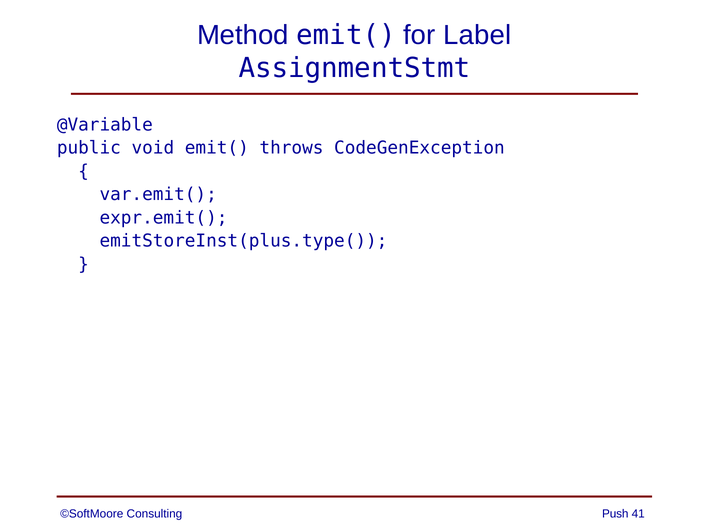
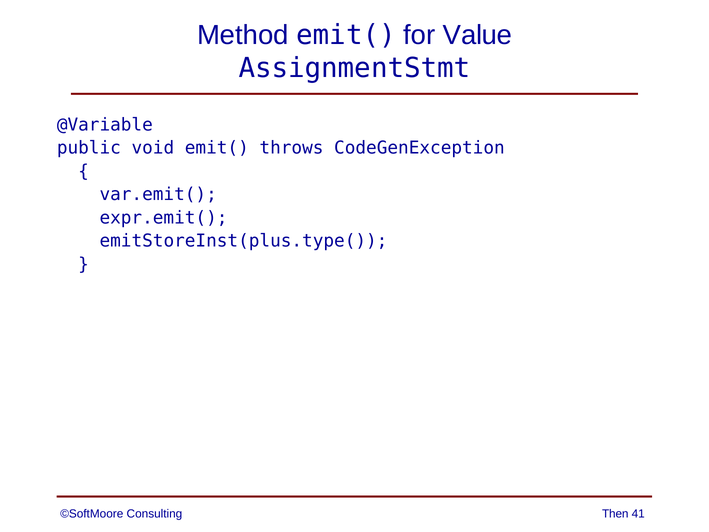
Label: Label -> Value (478, 35)
Push: Push -> Then (615, 514)
